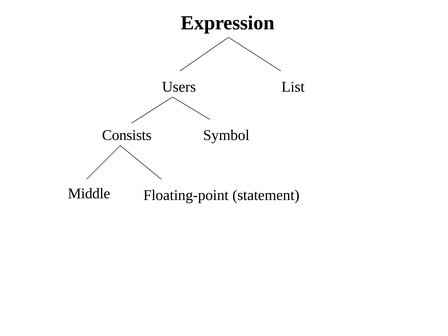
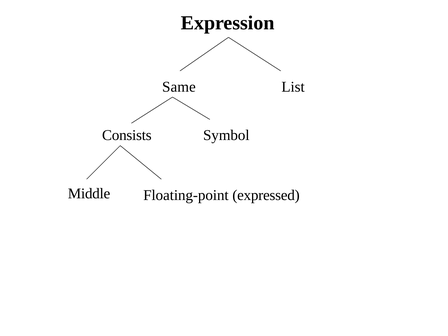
Users: Users -> Same (179, 87)
statement: statement -> expressed (266, 195)
